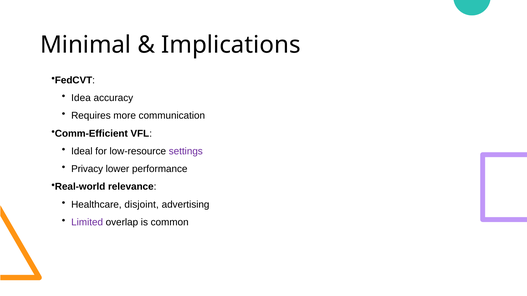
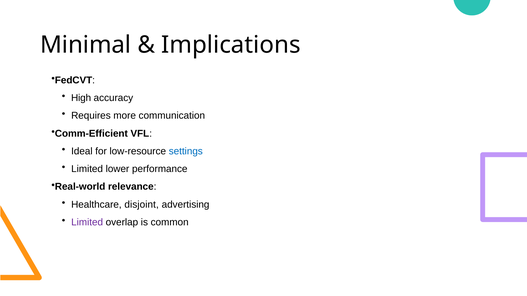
Idea: Idea -> High (81, 98)
settings colour: purple -> blue (186, 151)
Privacy: Privacy -> Limited (87, 169)
